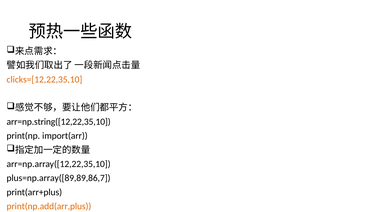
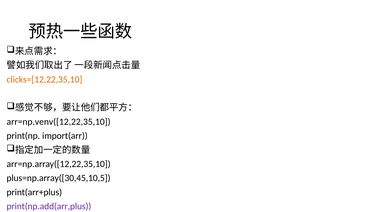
arr=np.string([12,22,35,10: arr=np.string([12,22,35,10 -> arr=np.venv([12,22,35,10 (59, 121)
plus=np.array([89,89,86,7: plus=np.array([89,89,86,7 -> plus=np.array([30,45,10,5 (59, 178)
print(np.add(arr,plus colour: orange -> purple (49, 206)
